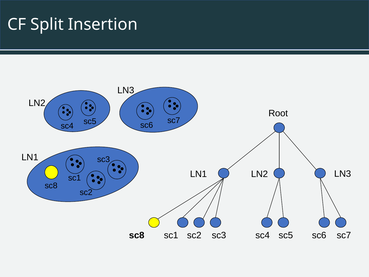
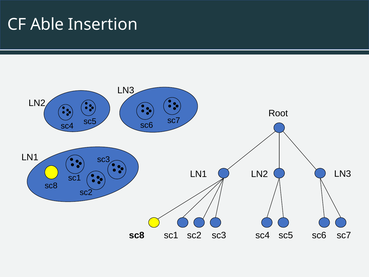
Split: Split -> Able (47, 24)
